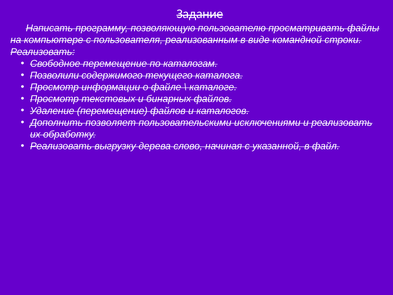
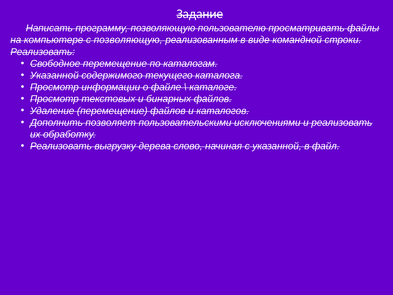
с пользователя: пользователя -> позволяющую (128, 40)
Позволили: Позволили -> Указанной (54, 75)
